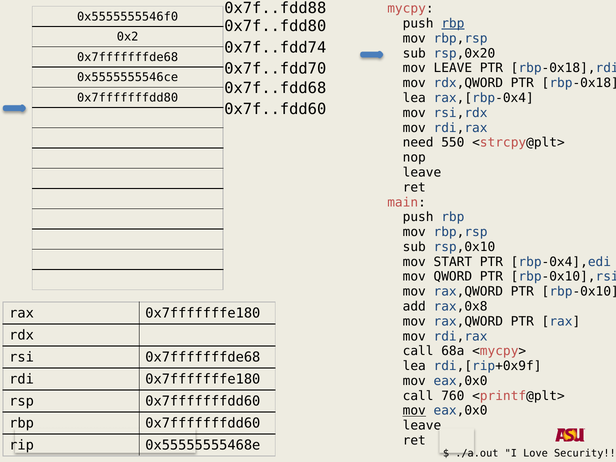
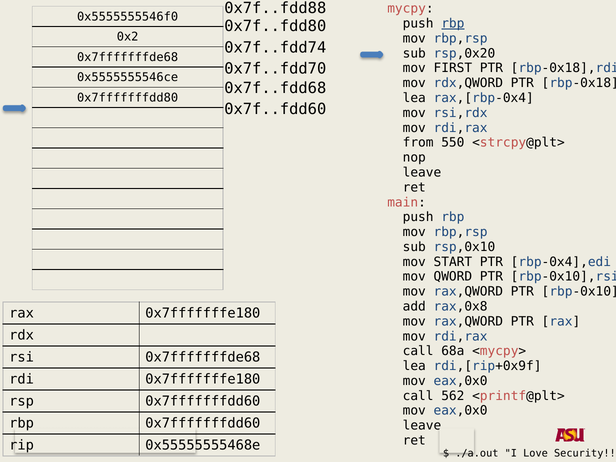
mov LEAVE: LEAVE -> FIRST (453, 68)
need: need -> from (418, 143)
760: 760 -> 562 (453, 396)
mov underline: present -> none (414, 411)
